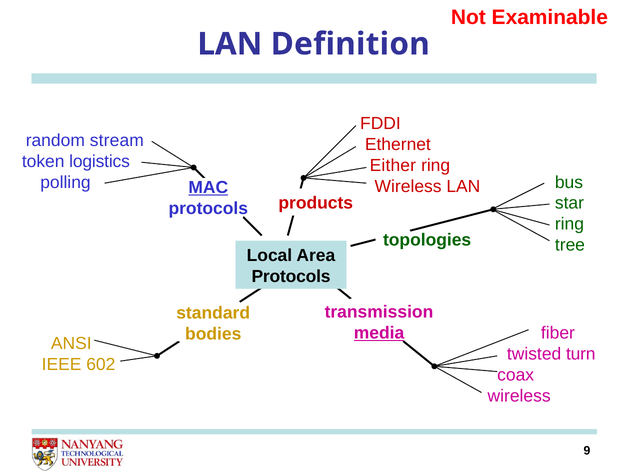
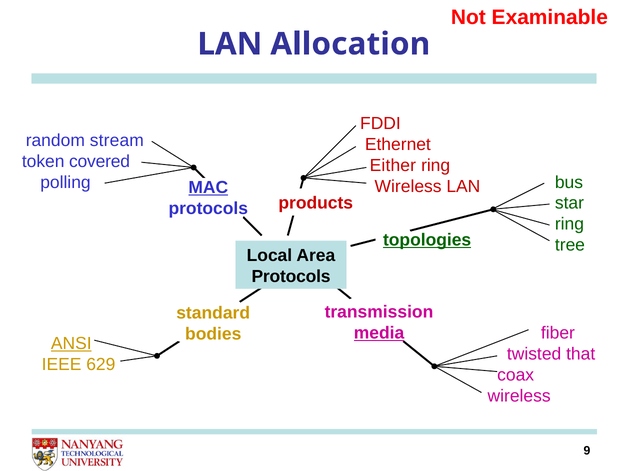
Definition: Definition -> Allocation (350, 44)
logistics: logistics -> covered (100, 161)
topologies underline: none -> present (427, 240)
ANSI underline: none -> present (71, 343)
turn: turn -> that (581, 354)
602: 602 -> 629 (101, 364)
